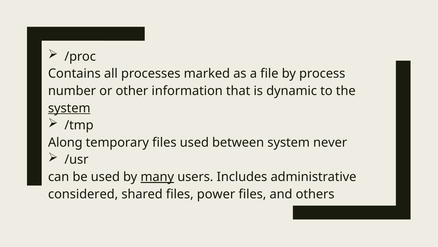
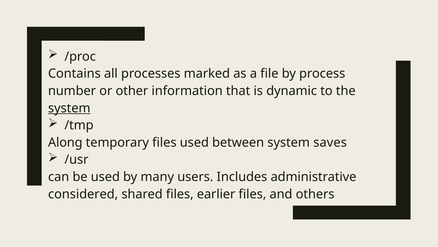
never: never -> saves (330, 142)
many underline: present -> none (157, 177)
power: power -> earlier (216, 194)
